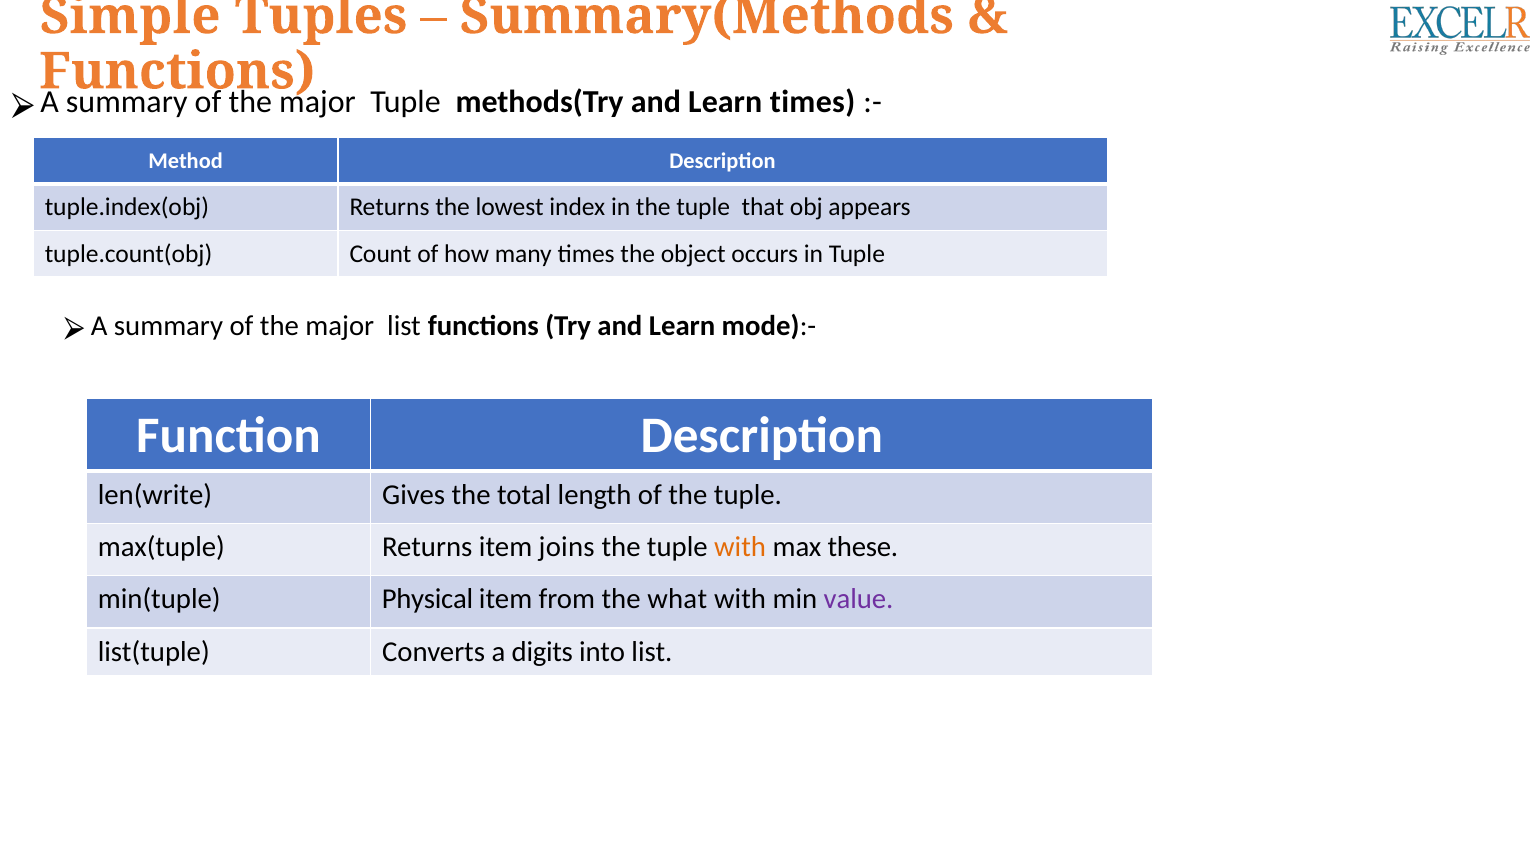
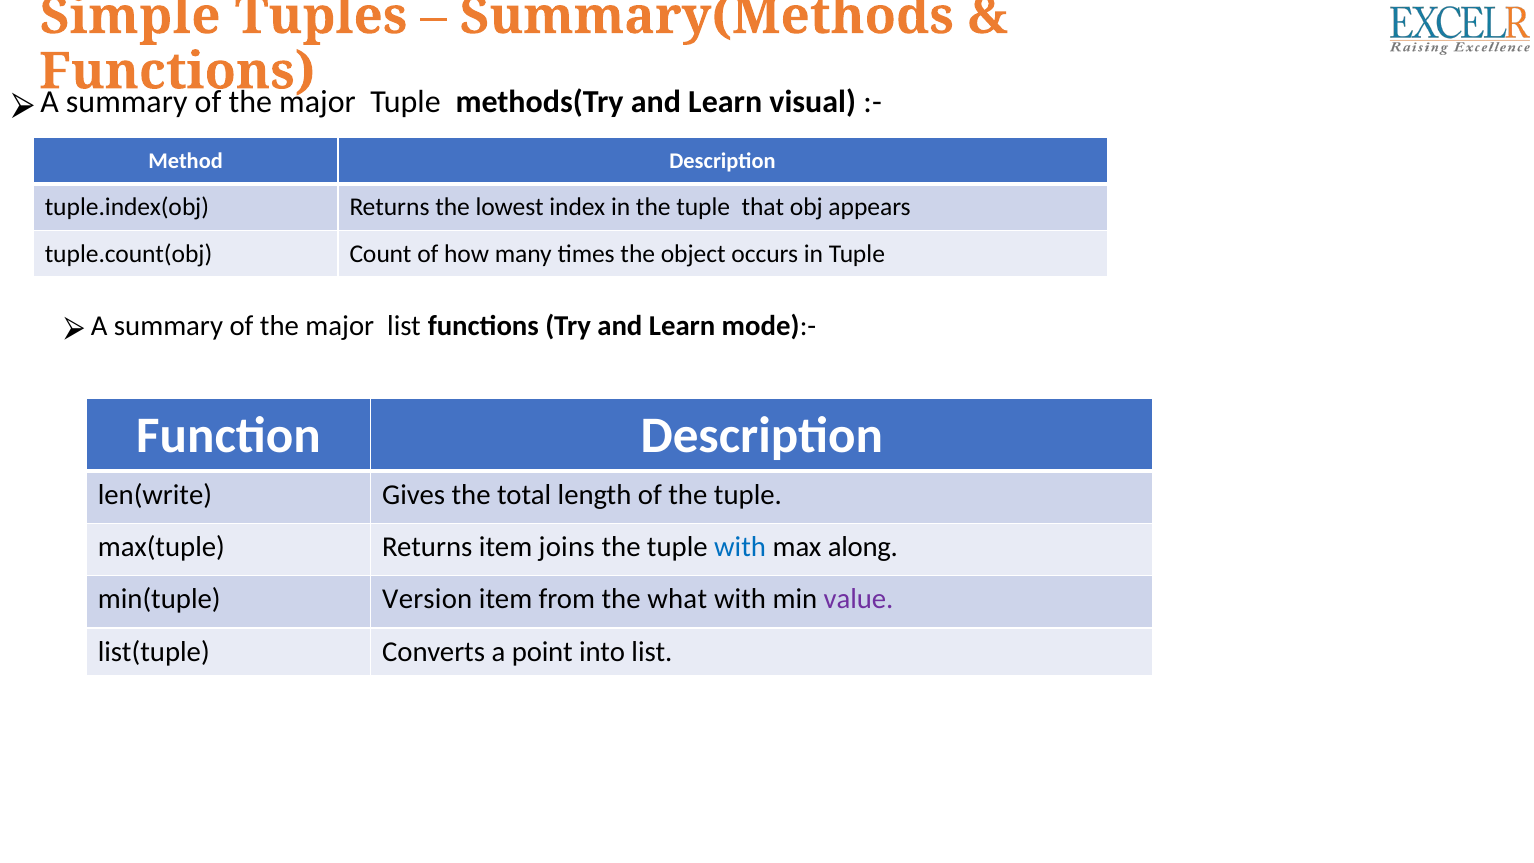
Learn times: times -> visual (813, 102)
with colour: orange -> blue (740, 547)
these: these -> along (863, 547)
Physical: Physical -> Version (427, 599)
digits: digits -> point (542, 652)
